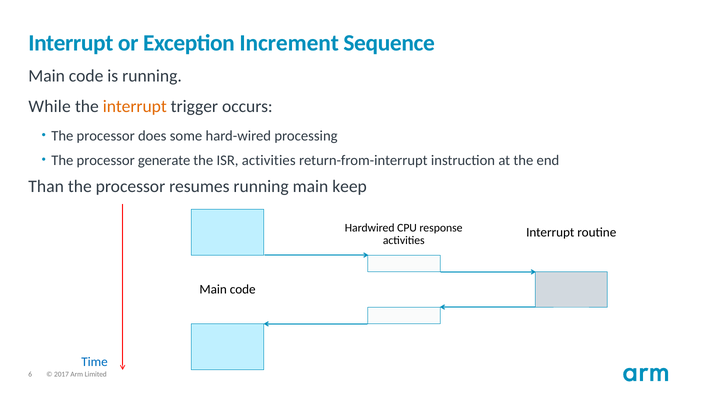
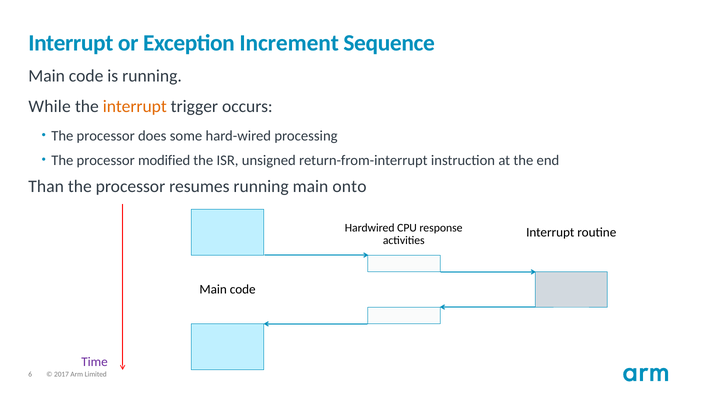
generate: generate -> modified (164, 160)
ISR activities: activities -> unsigned (269, 160)
keep: keep -> onto (349, 186)
Time colour: blue -> purple (94, 362)
